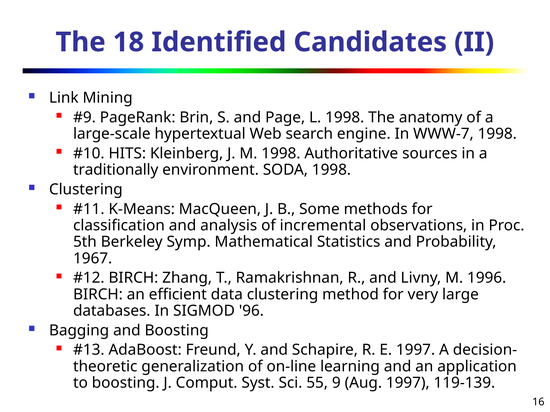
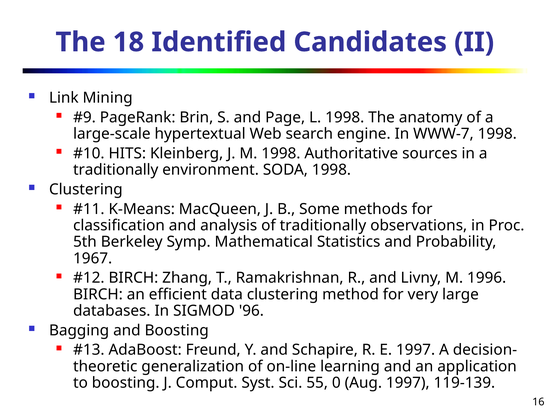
of incremental: incremental -> traditionally (323, 226)
9: 9 -> 0 (336, 383)
